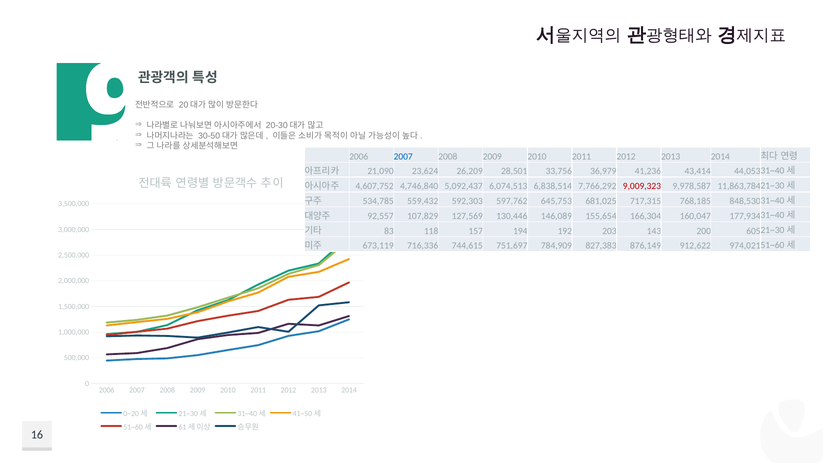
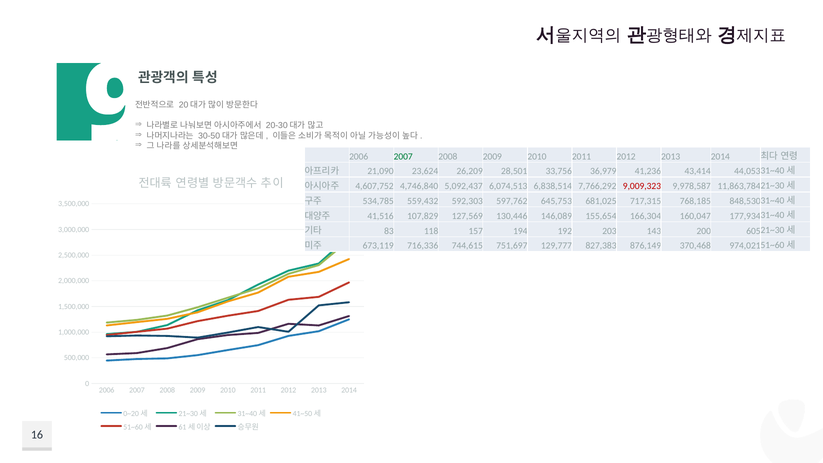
2007 colour: blue -> green (403, 156)
92,557: 92,557 -> 41,516 (381, 216)
784,909: 784,909 -> 129,777 (556, 246)
912,622: 912,622 -> 370,468 (695, 246)
